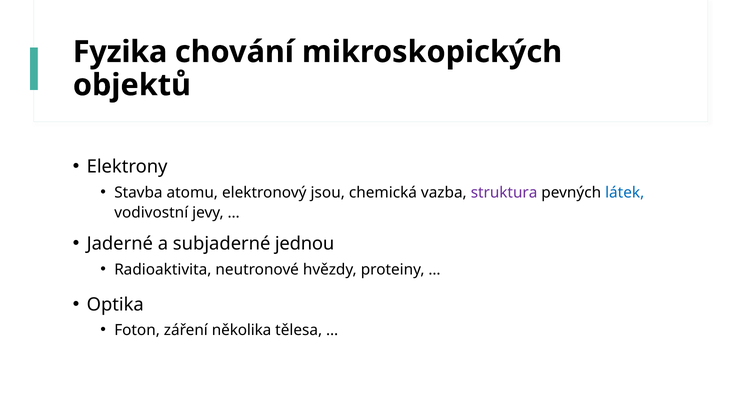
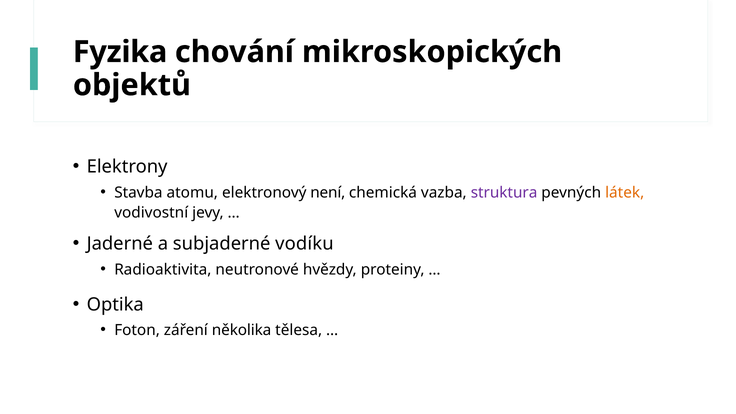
jsou: jsou -> není (328, 193)
látek colour: blue -> orange (625, 193)
jednou: jednou -> vodíku (304, 244)
